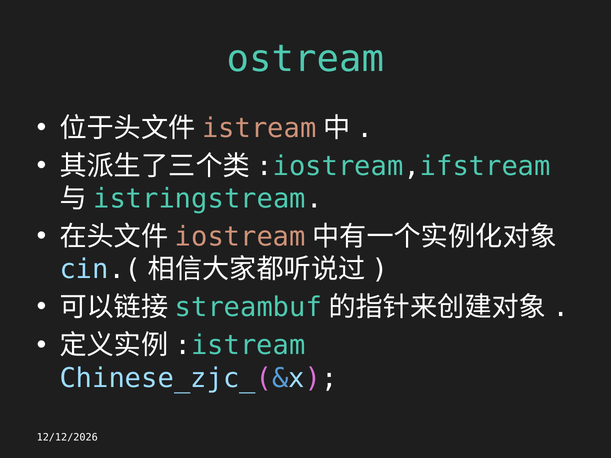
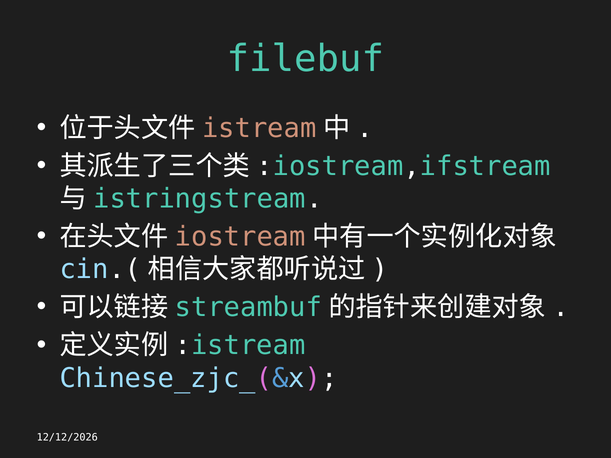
ostream: ostream -> filebuf (305, 59)
